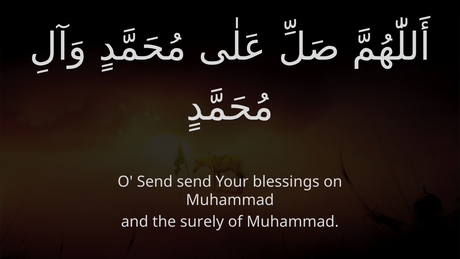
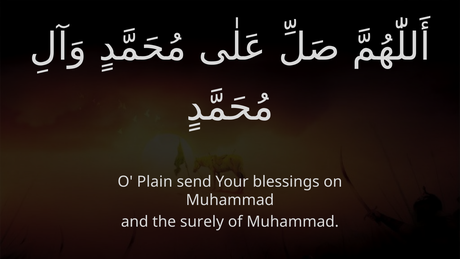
O Send: Send -> Plain (155, 182)
